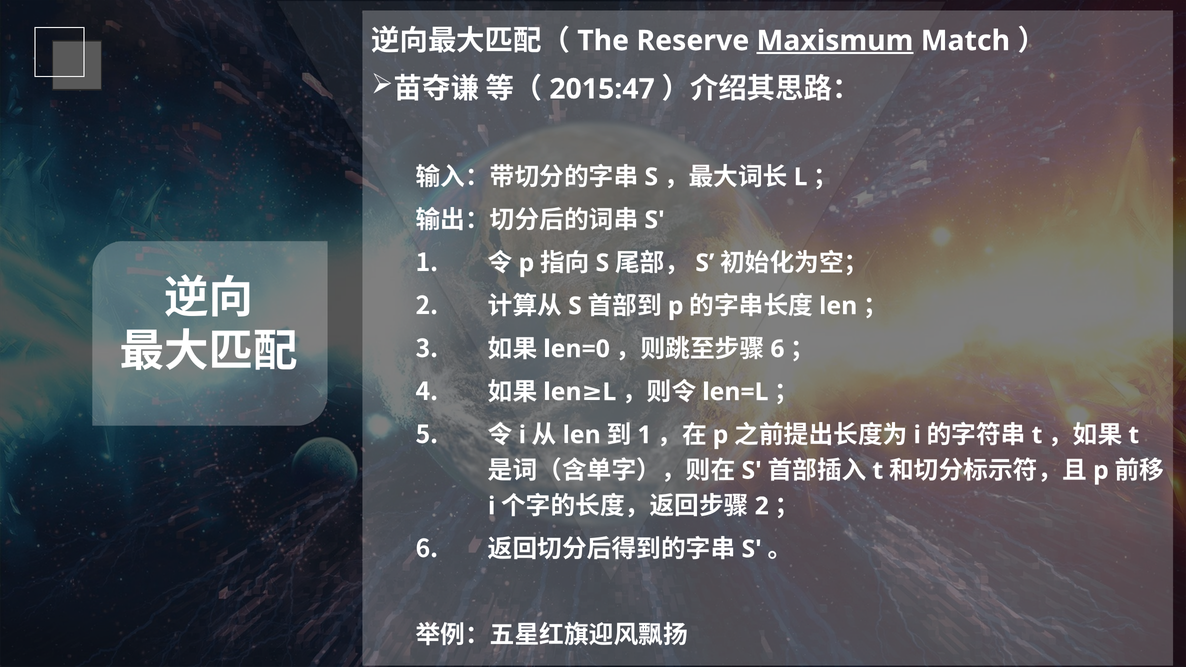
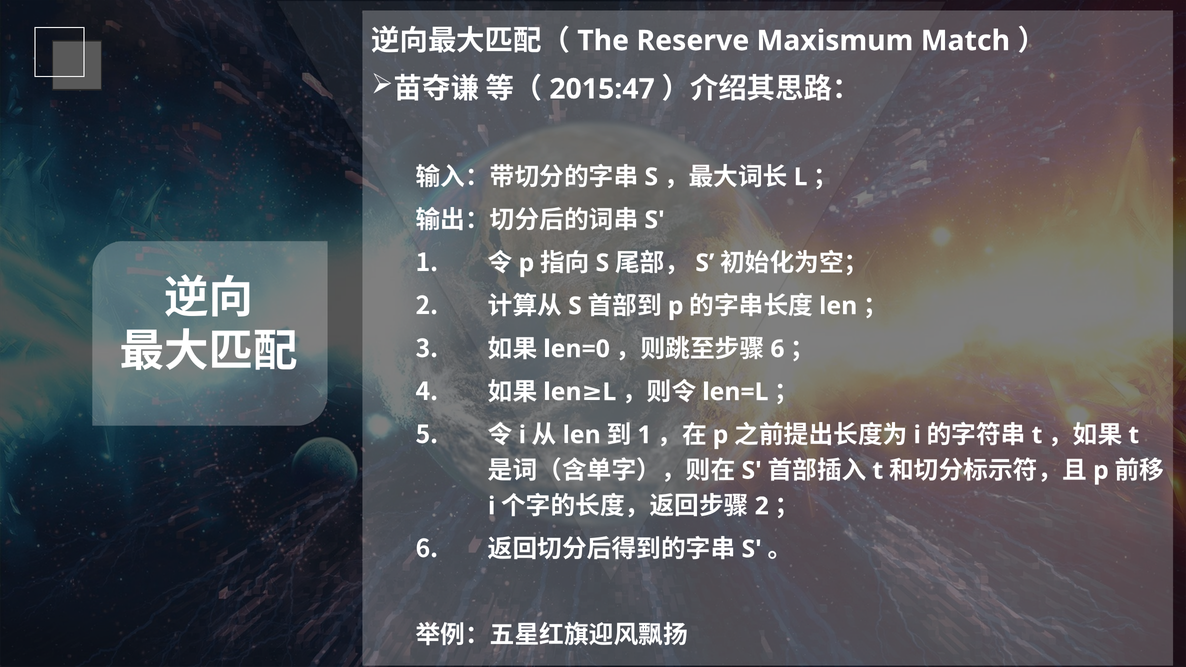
Maxismum underline: present -> none (835, 41)
